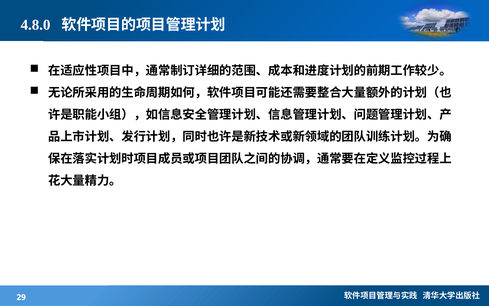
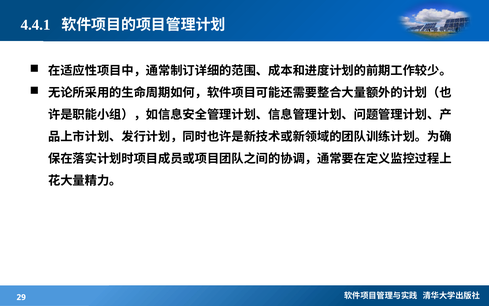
4.8.0: 4.8.0 -> 4.4.1 (36, 25)
